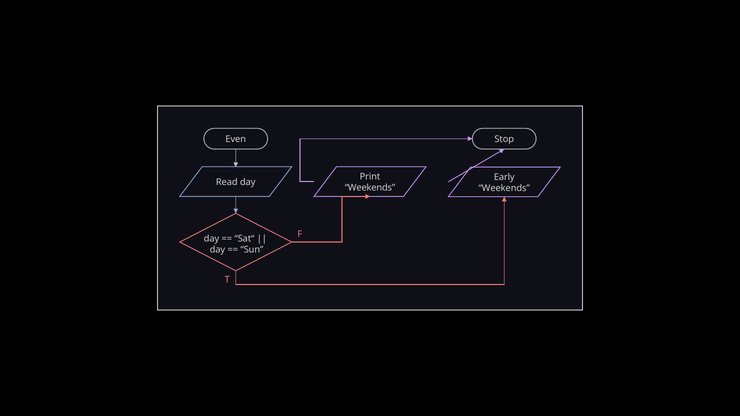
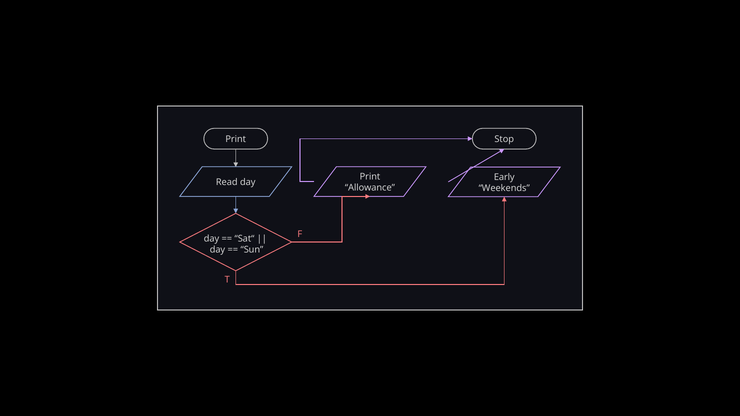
Even: Even -> Print (236, 139)
Weekends: Weekends -> Allowance (370, 188)
